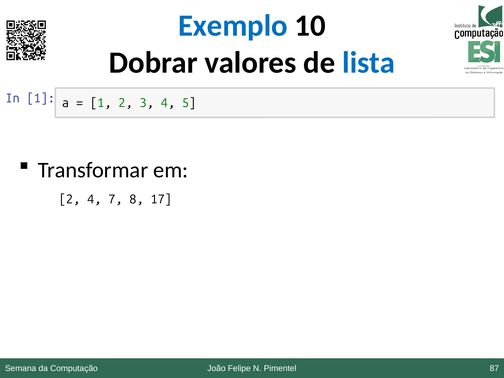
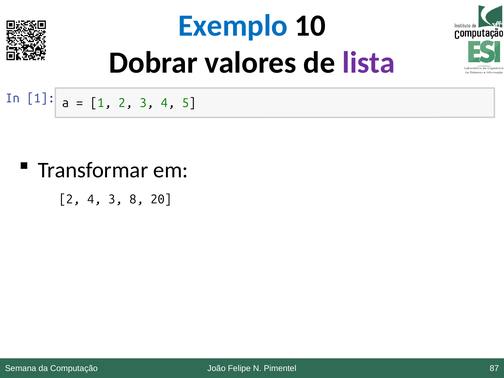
lista colour: blue -> purple (369, 63)
4 7: 7 -> 3 (115, 199)
17: 17 -> 20 (161, 199)
